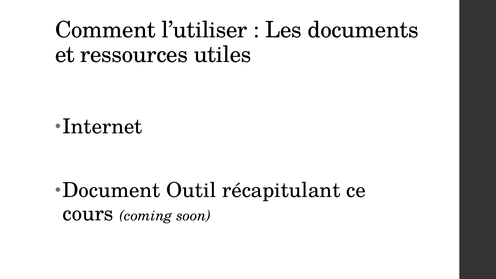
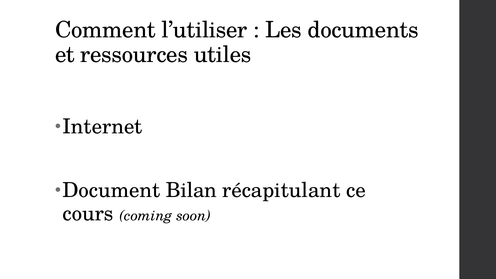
Outil: Outil -> Bilan (191, 190)
